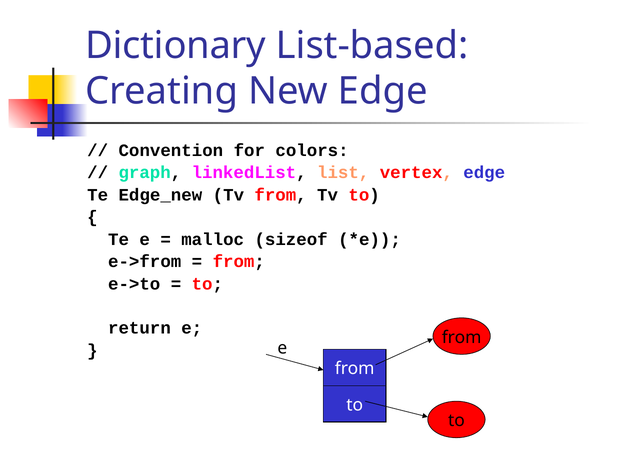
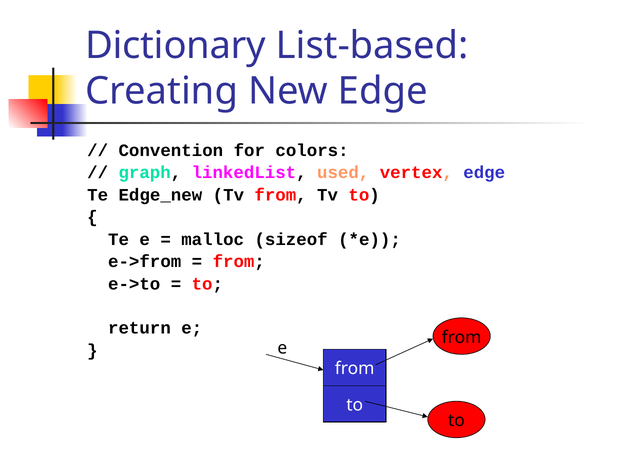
list: list -> used (343, 173)
